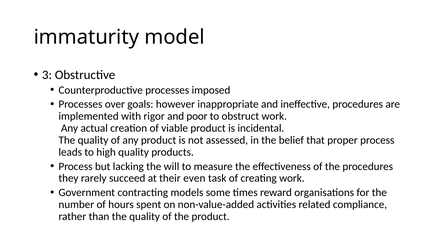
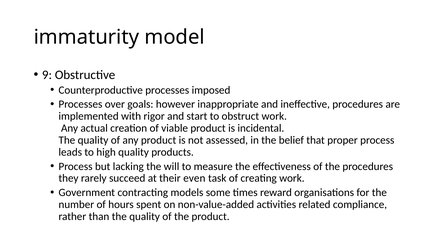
3: 3 -> 9 (47, 75)
poor: poor -> start (197, 116)
